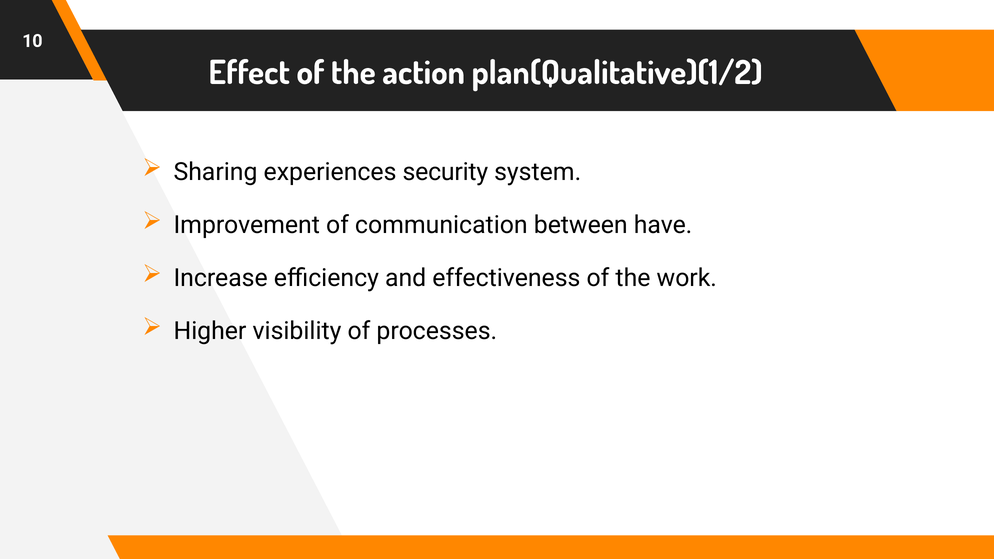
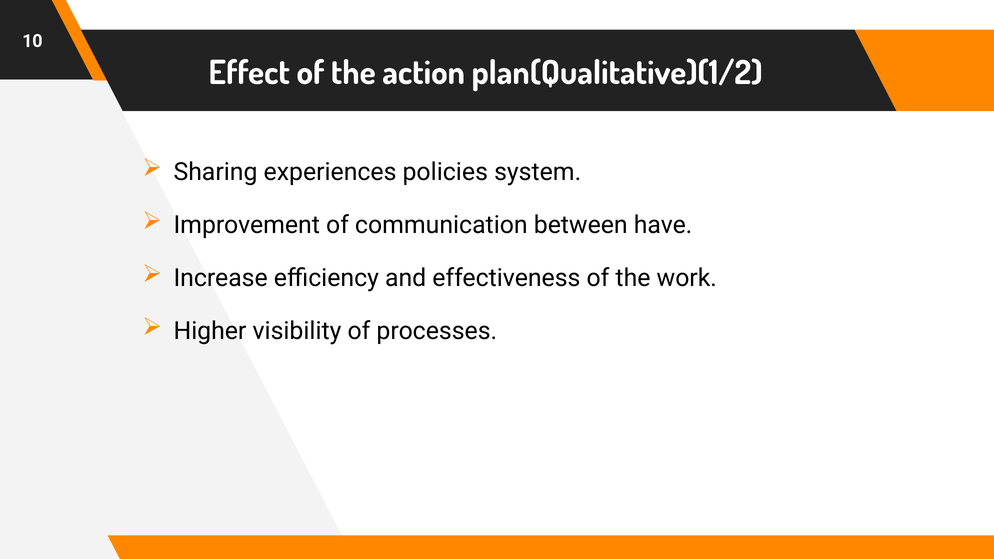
security: security -> policies (445, 172)
